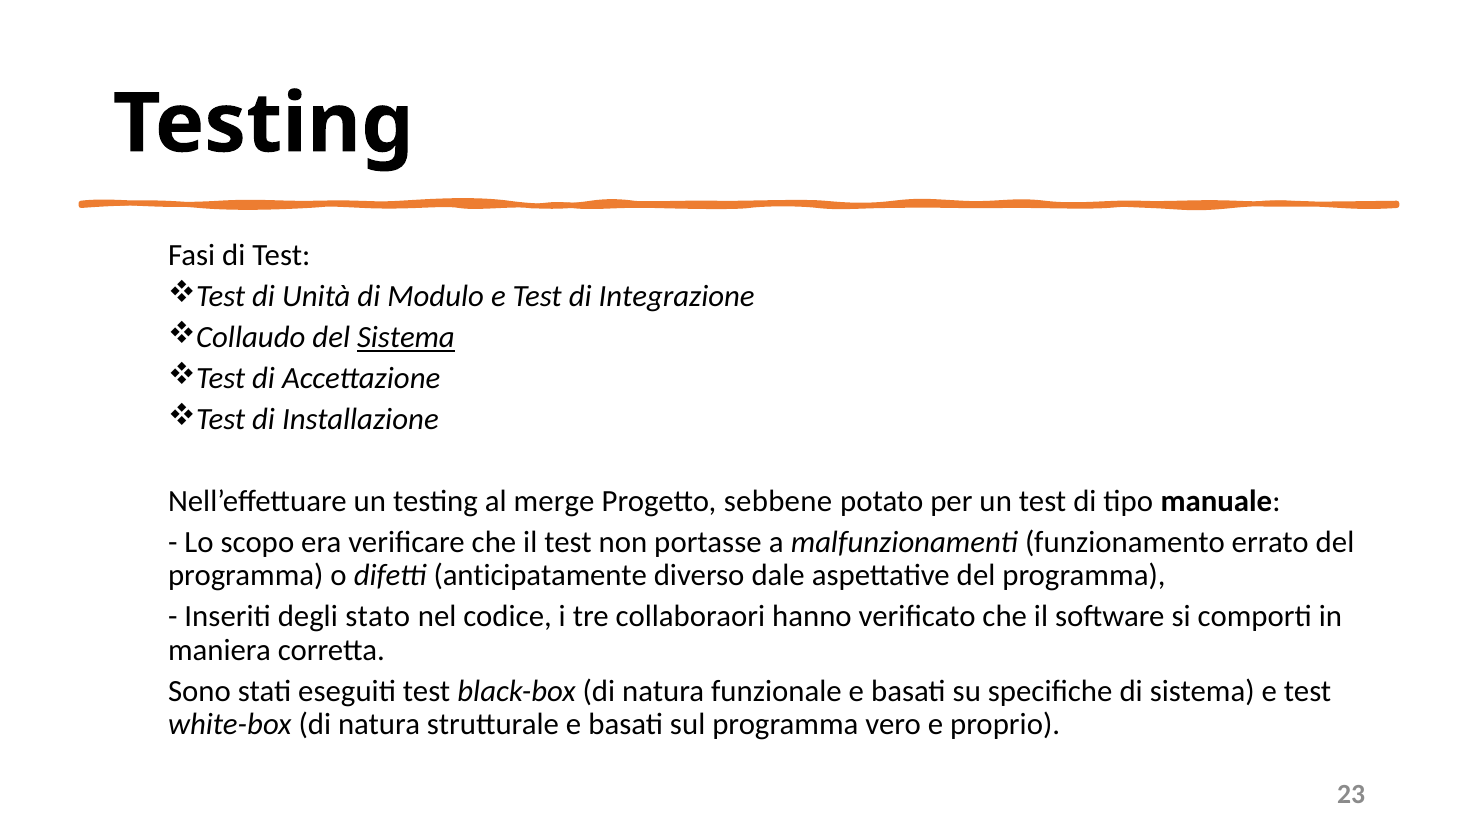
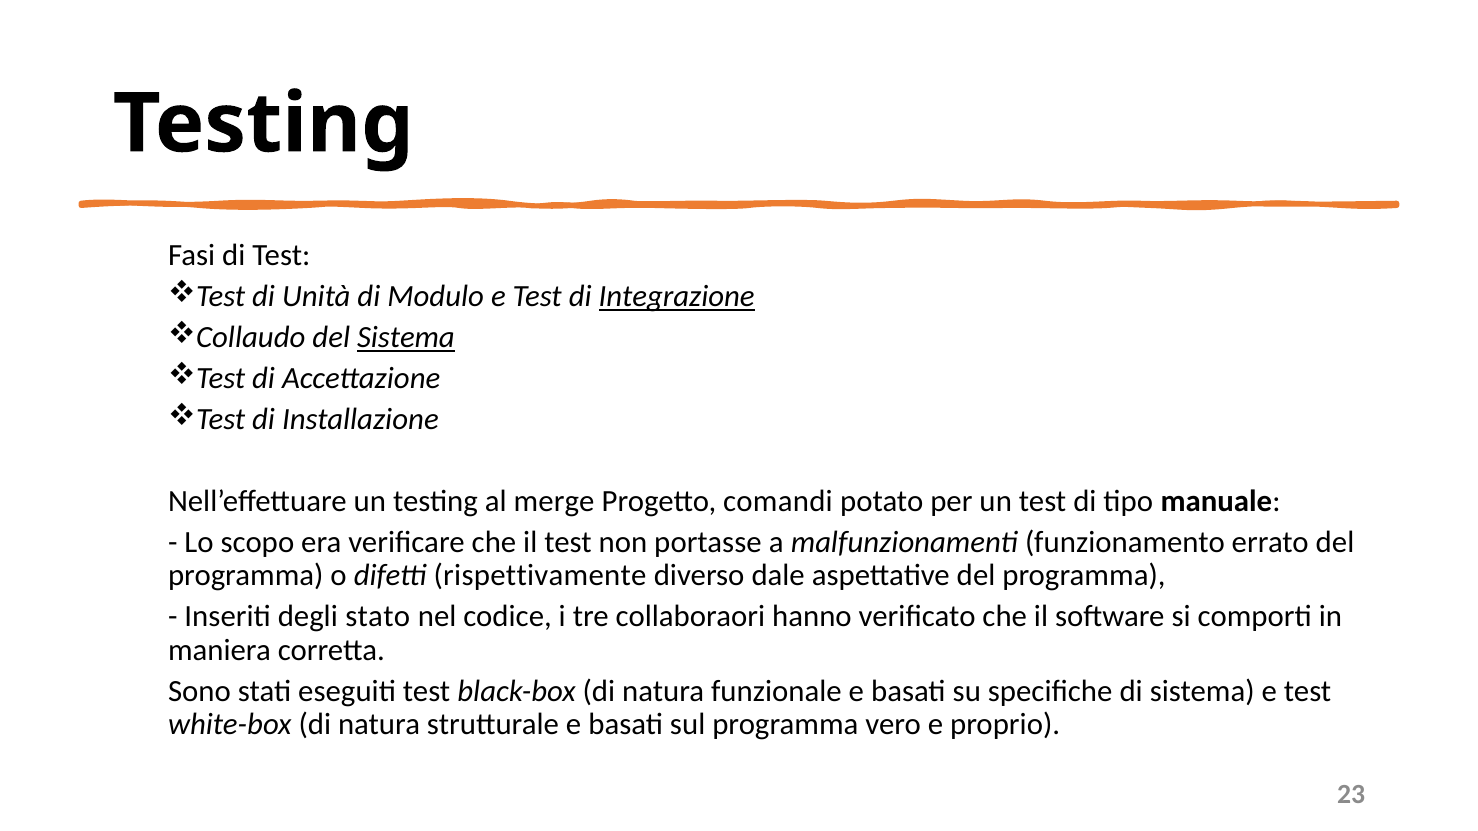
Integrazione underline: none -> present (677, 297)
sebbene: sebbene -> comandi (778, 502)
anticipatamente: anticipatamente -> rispettivamente (540, 576)
